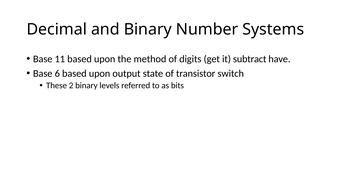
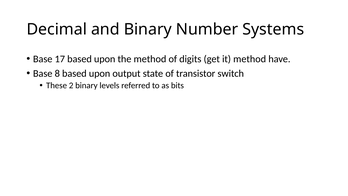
11: 11 -> 17 (60, 59)
it subtract: subtract -> method (250, 59)
6: 6 -> 8 (57, 73)
